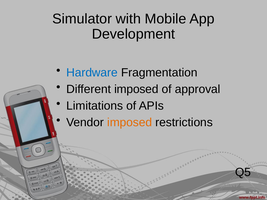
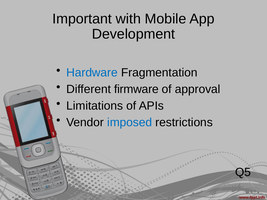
Simulator: Simulator -> Important (82, 19)
Different imposed: imposed -> firmware (136, 89)
imposed colour: orange -> blue (130, 122)
